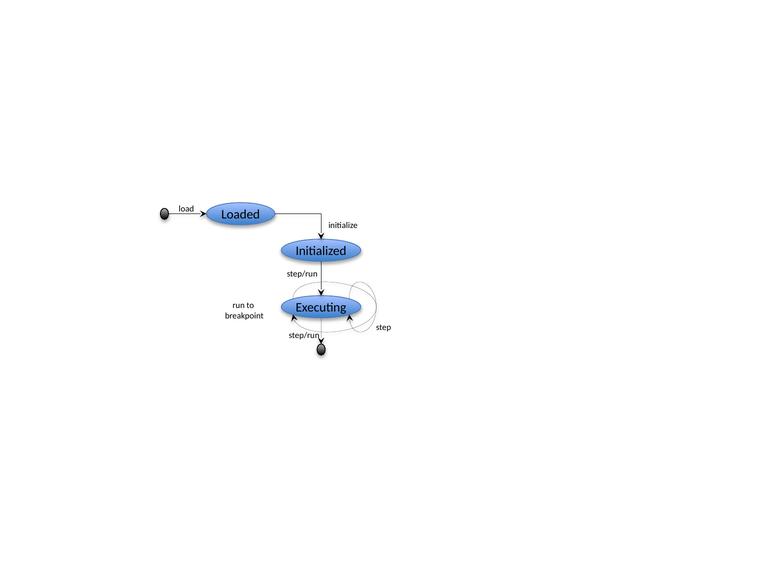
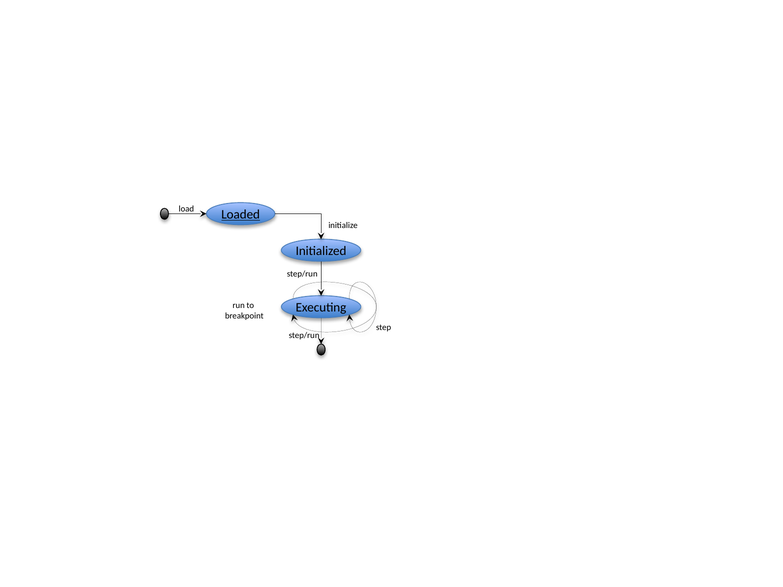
Loaded underline: none -> present (241, 215)
